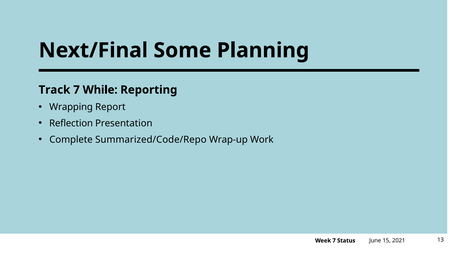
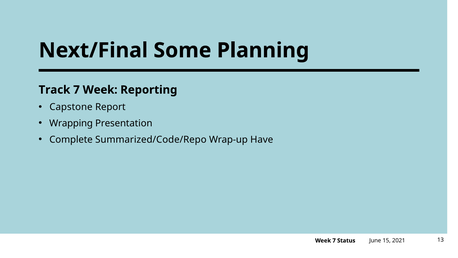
7 While: While -> Week (100, 90)
Wrapping: Wrapping -> Capstone (71, 107)
Reflection: Reflection -> Wrapping (71, 123)
Work: Work -> Have (262, 139)
